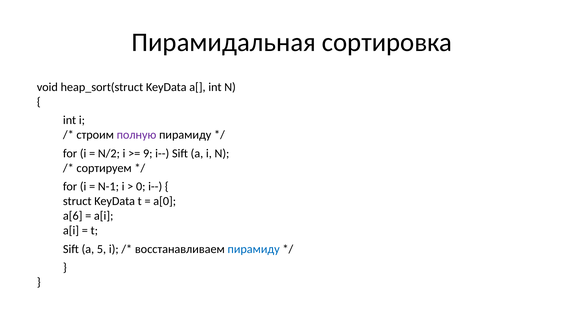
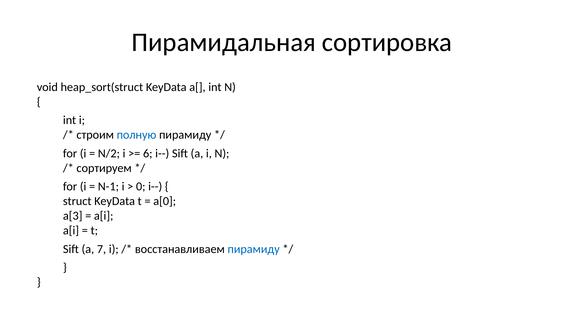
полную colour: purple -> blue (137, 135)
9: 9 -> 6 (148, 153)
a[6: a[6 -> a[3 (73, 216)
5: 5 -> 7 (102, 249)
